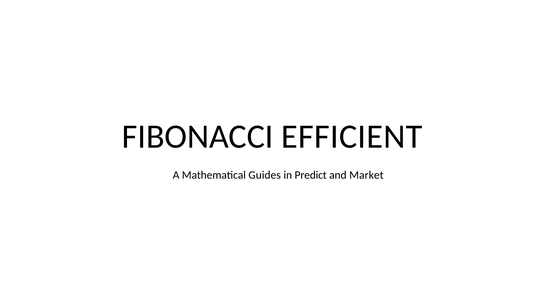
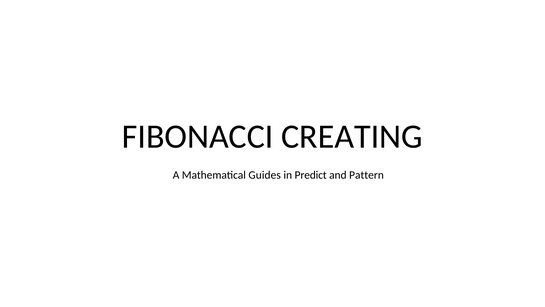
EFFICIENT: EFFICIENT -> CREATING (352, 136)
Market: Market -> Pattern (366, 175)
